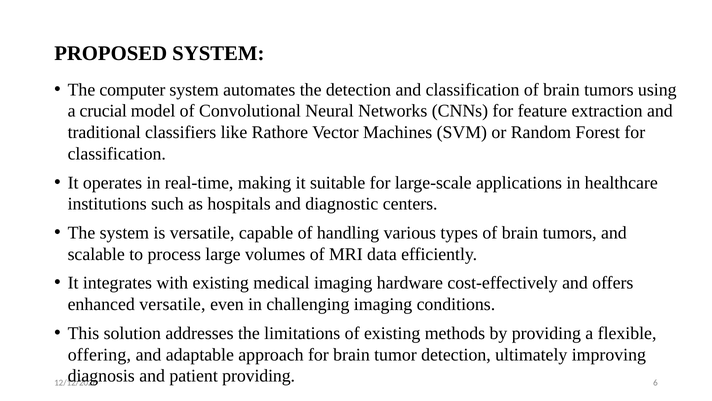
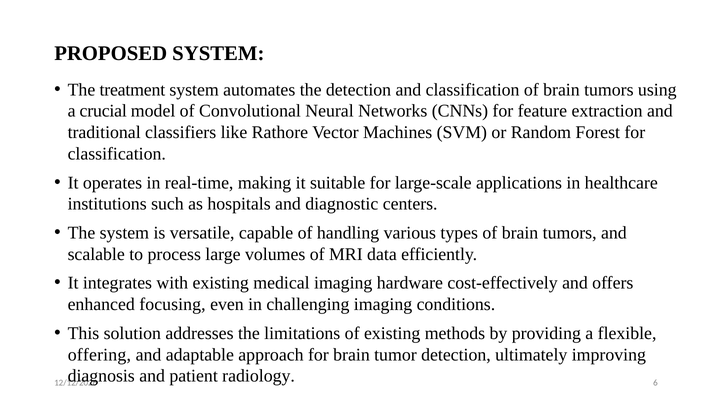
computer: computer -> treatment (132, 90)
enhanced versatile: versatile -> focusing (172, 304)
patient providing: providing -> radiology (259, 376)
